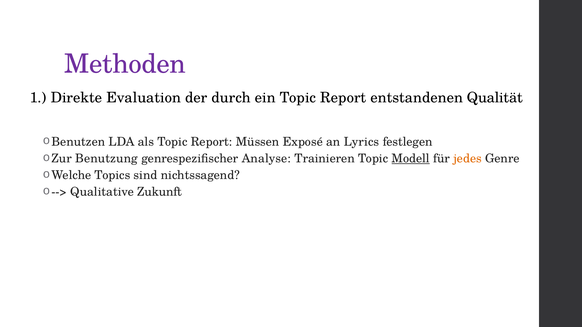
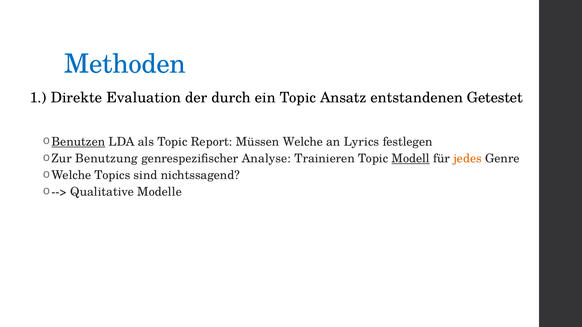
Methoden colour: purple -> blue (125, 64)
ein Topic Report: Report -> Ansatz (343, 98)
Qualität: Qualität -> Getestet (495, 98)
Benutzen underline: none -> present (78, 142)
Müssen Exposé: Exposé -> Welche (303, 142)
Zukunft: Zukunft -> Modelle (160, 192)
